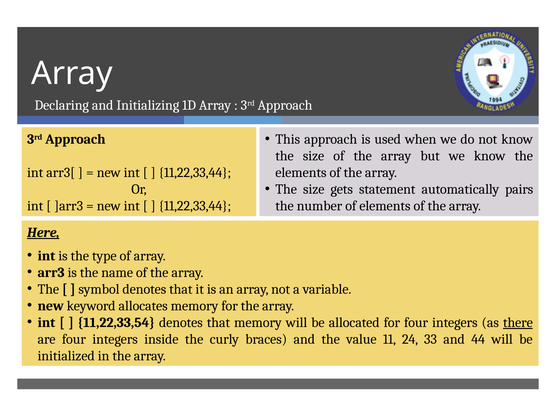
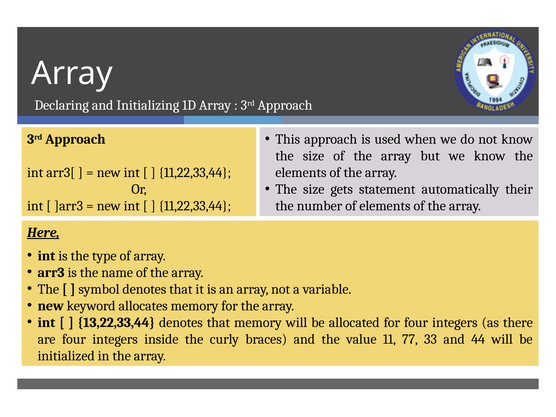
pairs: pairs -> their (519, 189)
11,22,33,54: 11,22,33,54 -> 13,22,33,44 (116, 322)
there underline: present -> none (518, 322)
24: 24 -> 77 (410, 339)
